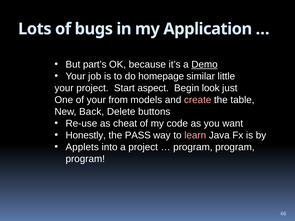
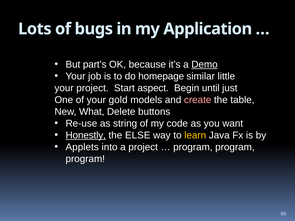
look: look -> until (211, 88)
from: from -> gold (118, 100)
Back: Back -> What (92, 112)
cheat: cheat -> string (125, 124)
Honestly underline: none -> present (86, 135)
PASS: PASS -> ELSE (138, 135)
learn colour: pink -> yellow (195, 135)
